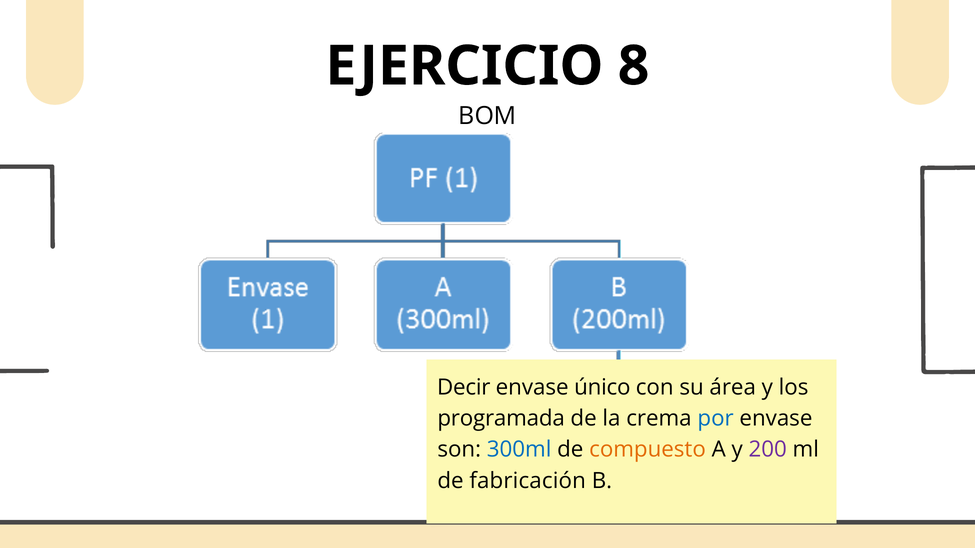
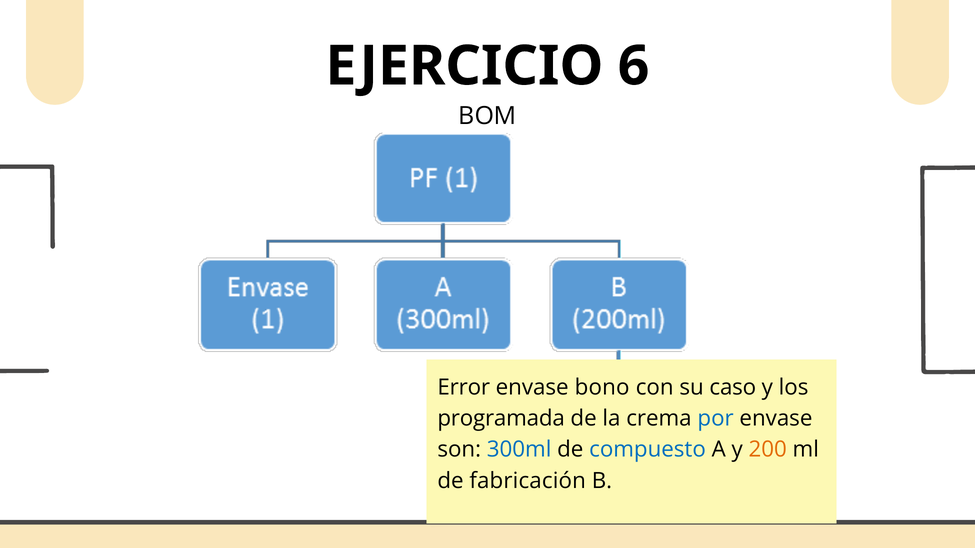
8: 8 -> 6 (634, 66)
Decir: Decir -> Error (464, 387)
único: único -> bono (602, 387)
área: área -> caso (733, 387)
compuesto colour: orange -> blue (648, 450)
200 colour: purple -> orange (768, 450)
